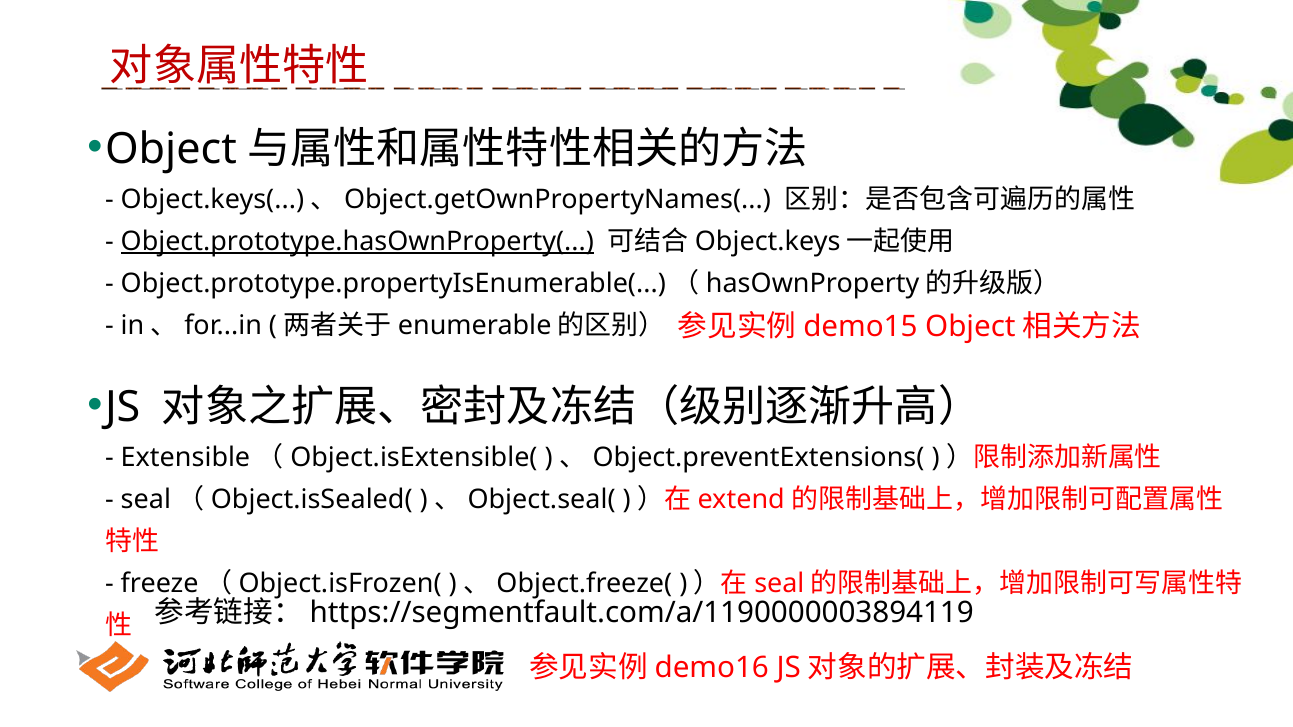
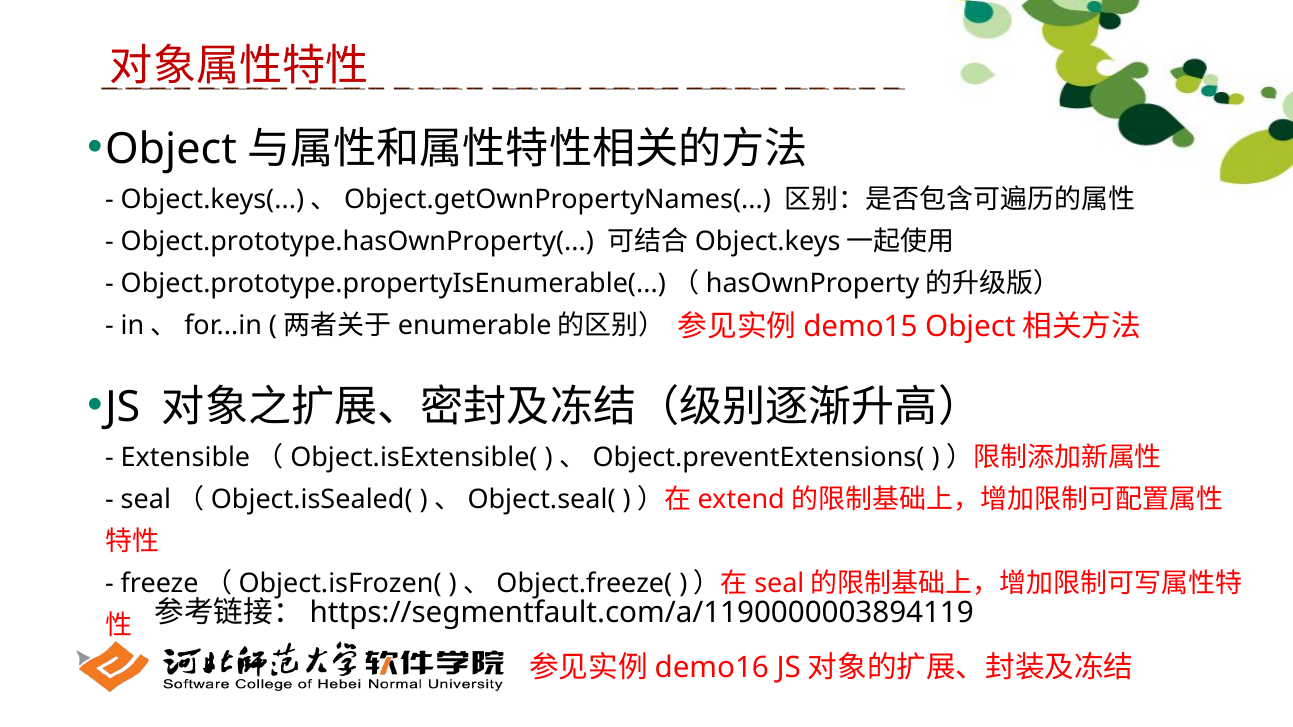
Object.prototype.hasOwnProperty( underline: present -> none (357, 242)
